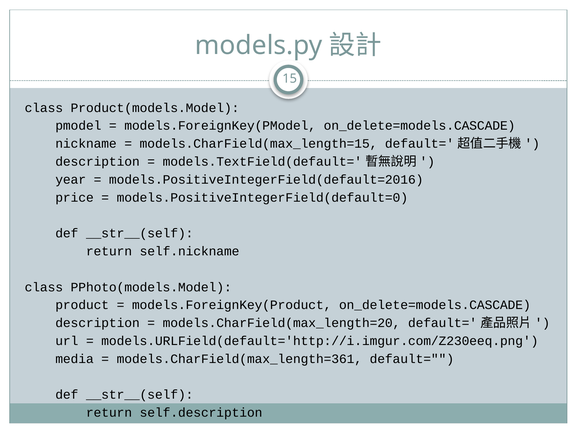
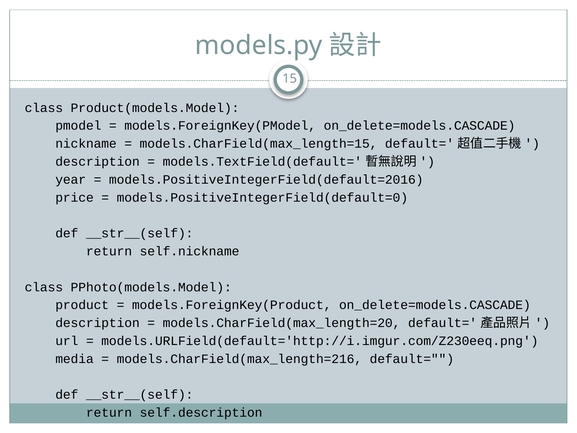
models.CharField(max_length=361: models.CharField(max_length=361 -> models.CharField(max_length=216 (239, 359)
